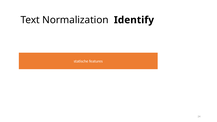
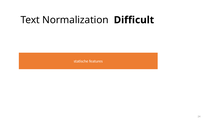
Identify: Identify -> Difficult (134, 20)
